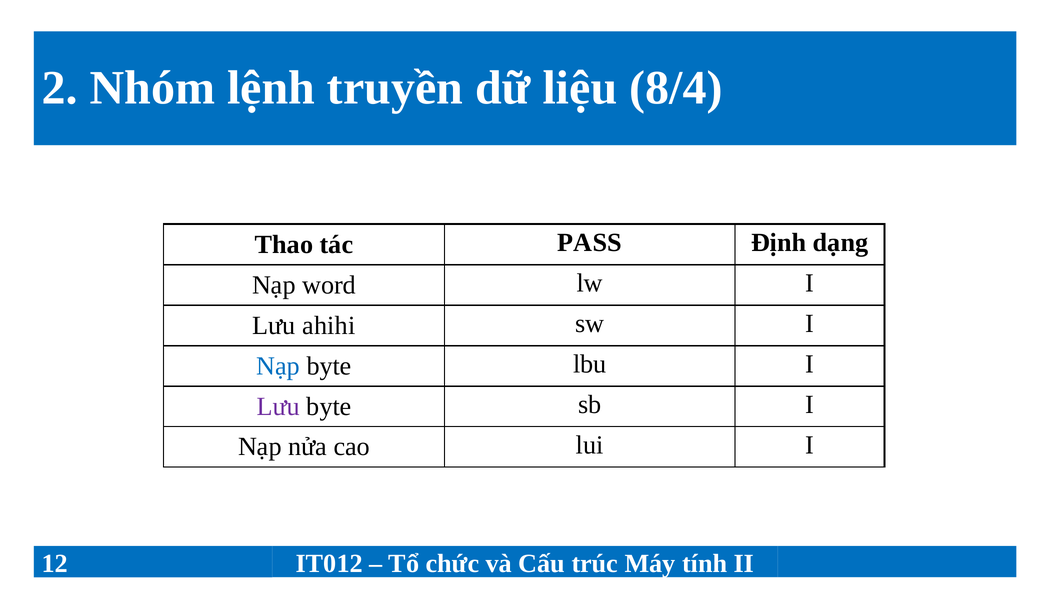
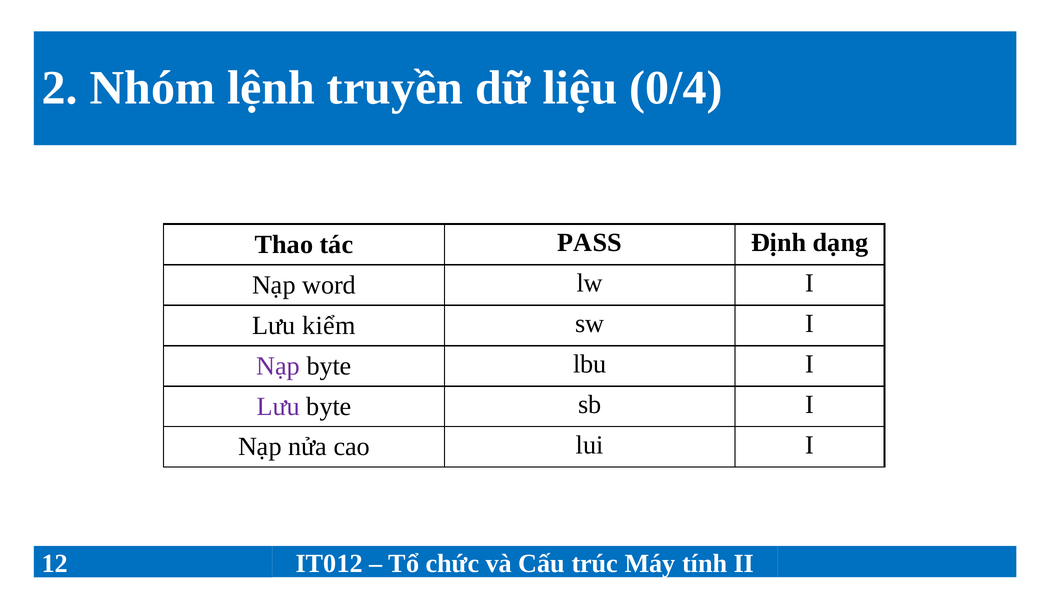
8/4: 8/4 -> 0/4 (676, 88)
ahihi: ahihi -> kiểm (329, 326)
Nạp colour: blue -> purple (278, 366)
